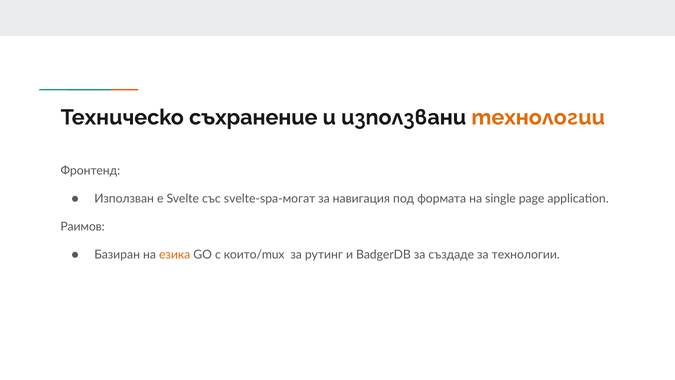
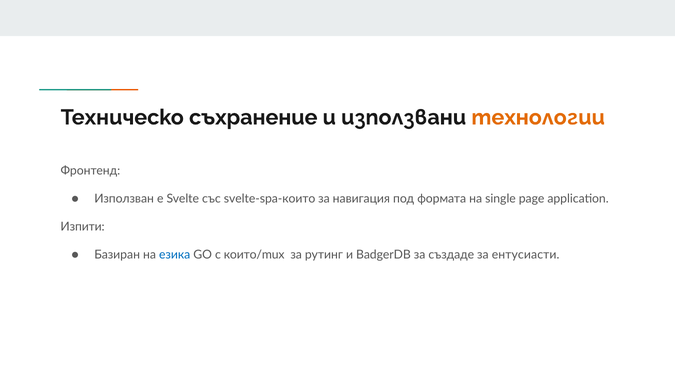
svelte-spa-могат: svelte-spa-могат -> svelte-spa-които (270, 198)
Раимов: Раимов -> Изпити (83, 226)
езика colour: orange -> blue (175, 255)
за технологии: технологии -> ентусиасти (526, 255)
